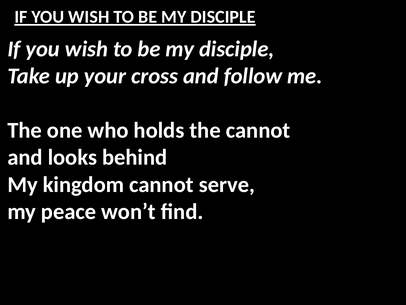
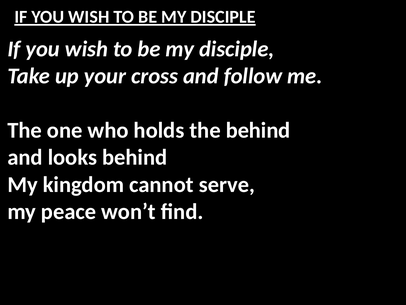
the cannot: cannot -> behind (258, 130)
